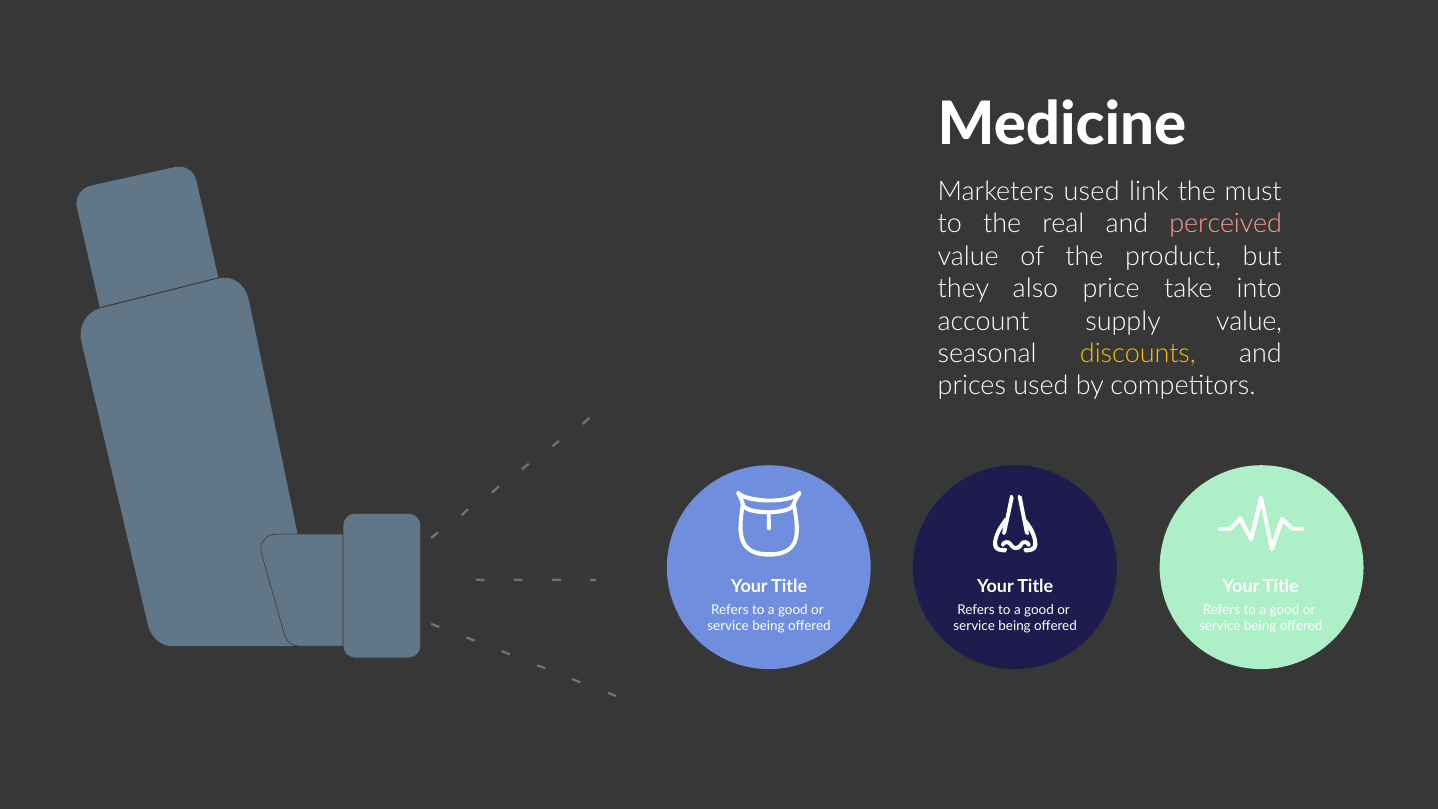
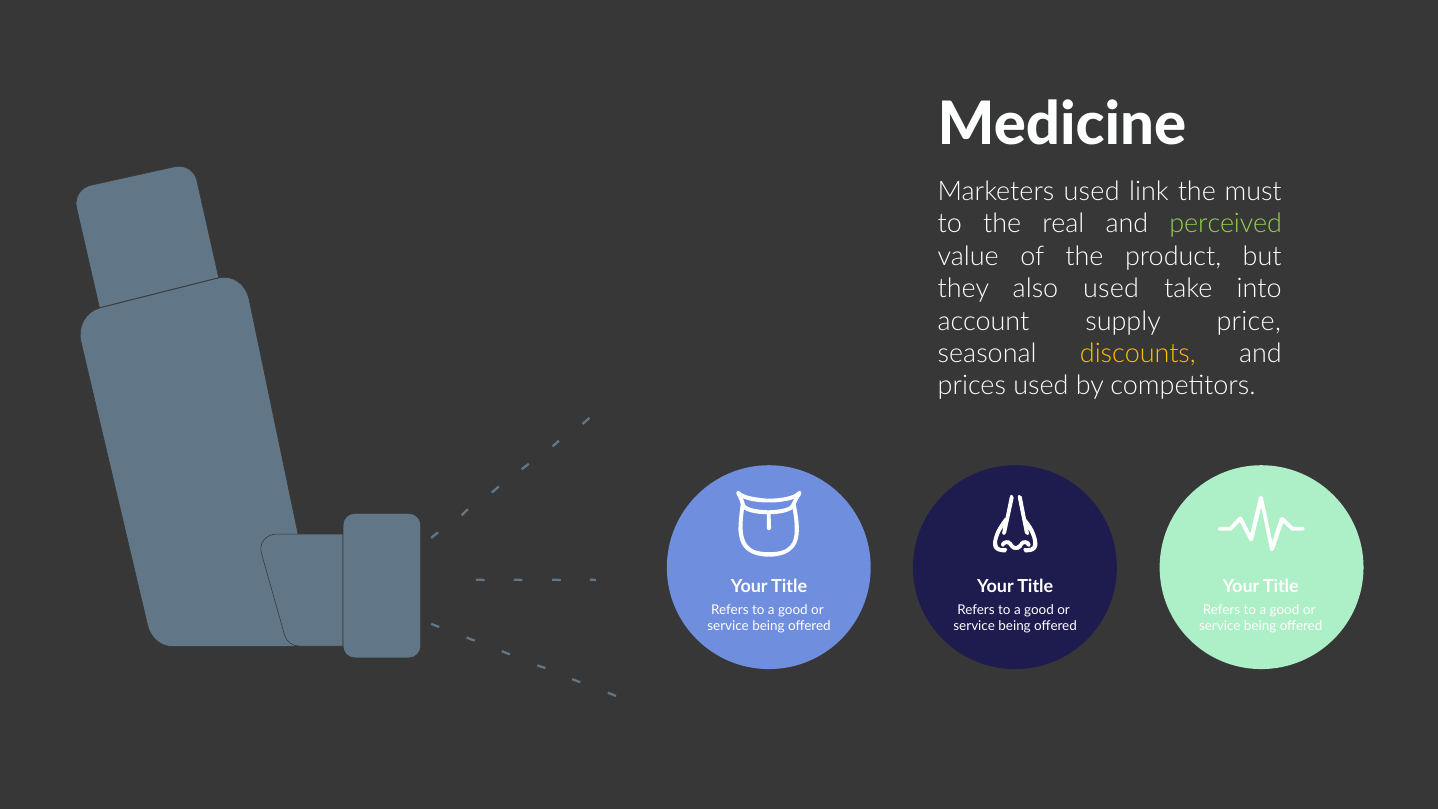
perceived colour: pink -> light green (1226, 224)
also price: price -> used (1111, 289)
supply value: value -> price (1249, 321)
